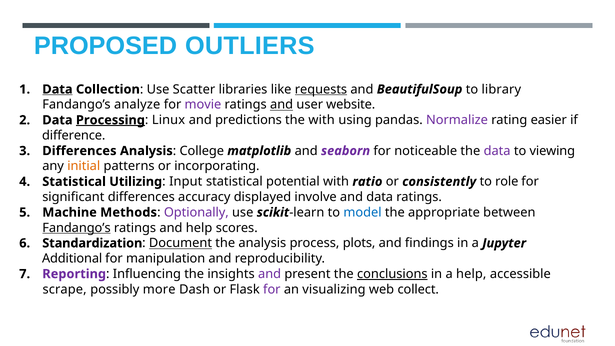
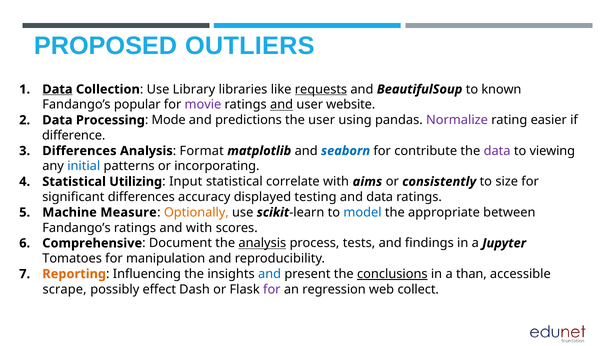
Scatter: Scatter -> Library (194, 89)
library: library -> known (501, 89)
analyze: analyze -> popular (137, 105)
Processing underline: present -> none (110, 120)
Linux: Linux -> Mode (169, 120)
the with: with -> user (322, 120)
College: College -> Format (202, 151)
seaborn colour: purple -> blue (346, 151)
noticeable: noticeable -> contribute (426, 151)
initial colour: orange -> blue (84, 166)
potential: potential -> correlate (293, 182)
ratio: ratio -> aims (367, 182)
role: role -> size (507, 182)
involve: involve -> testing (316, 197)
Methods: Methods -> Measure (129, 212)
Optionally colour: purple -> orange (196, 212)
Fandango’s underline: present -> none (76, 228)
and help: help -> with (199, 228)
Standardization: Standardization -> Comprehensive (92, 243)
Document underline: present -> none (180, 243)
analysis underline: none -> present (262, 243)
plots: plots -> tests (359, 243)
Additional: Additional -> Tomatoes (72, 258)
Reporting colour: purple -> orange (74, 274)
and colour: purple -> blue (270, 274)
a help: help -> than (471, 274)
more: more -> effect (159, 289)
visualizing: visualizing -> regression (334, 289)
